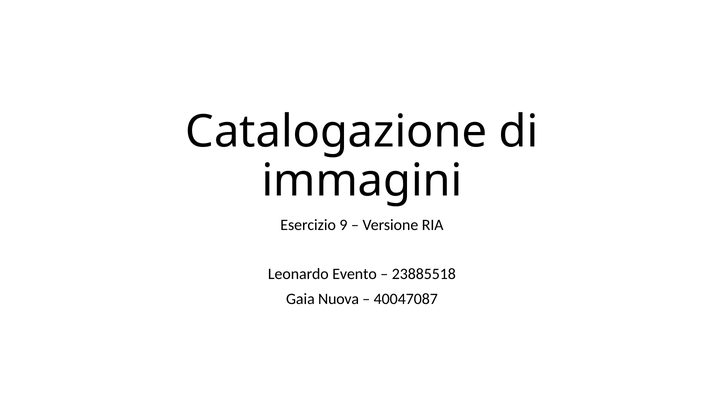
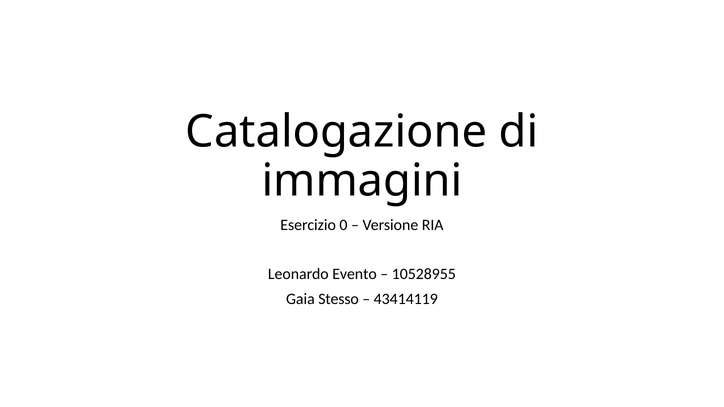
9: 9 -> 0 (343, 225)
23885518: 23885518 -> 10528955 (424, 274)
Nuova: Nuova -> Stesso (339, 299)
40047087: 40047087 -> 43414119 (406, 299)
